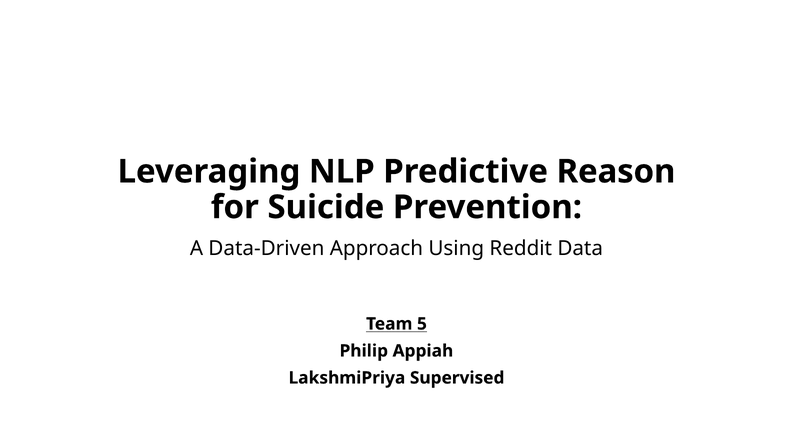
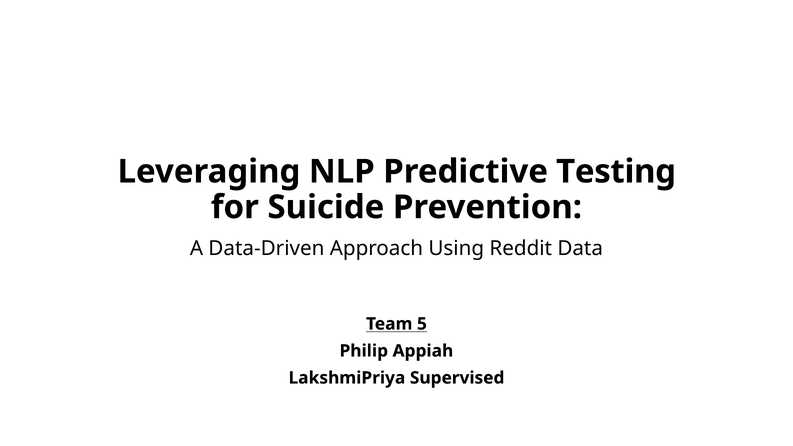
Reason: Reason -> Testing (616, 172)
